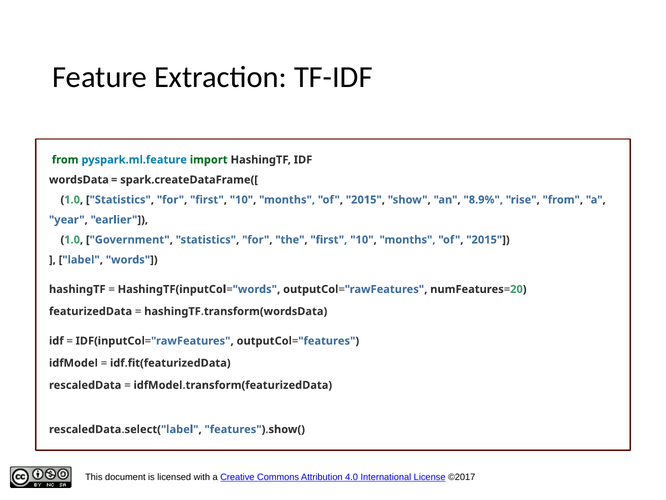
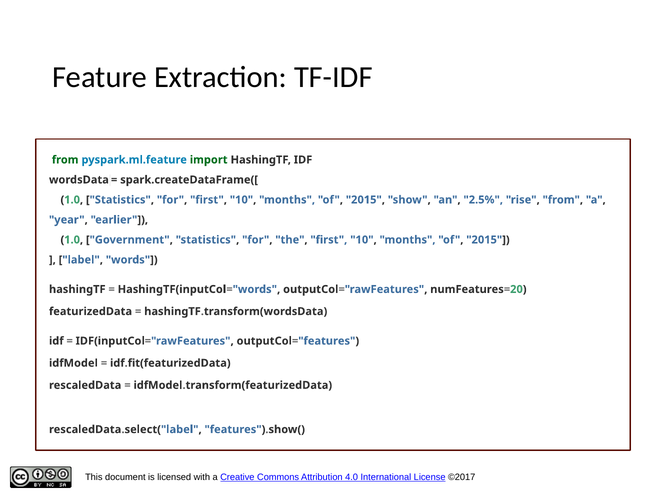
8.9%: 8.9% -> 2.5% (483, 200)
